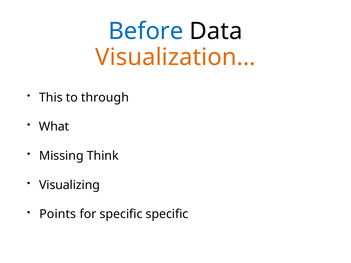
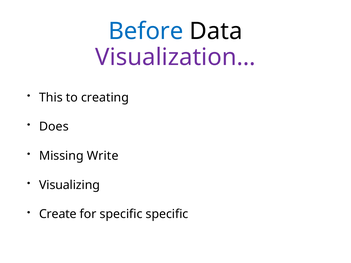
Visualization… colour: orange -> purple (175, 57)
through: through -> creating (105, 98)
What: What -> Does (54, 127)
Think: Think -> Write (103, 156)
Points: Points -> Create (58, 214)
